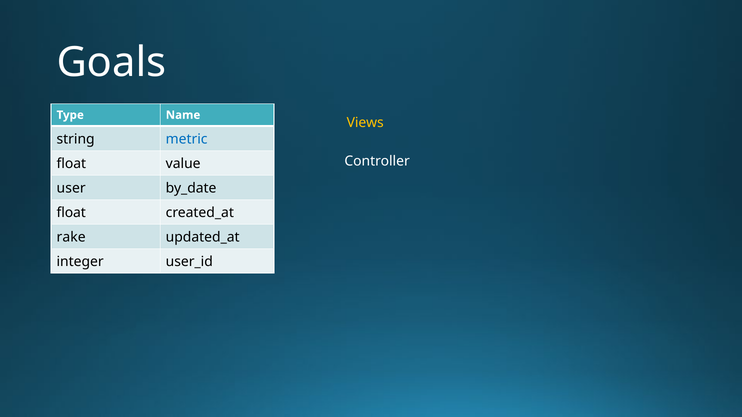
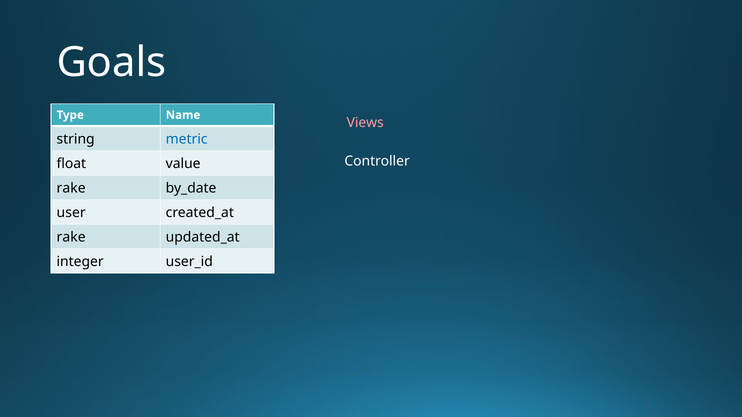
Views colour: yellow -> pink (365, 123)
user: user -> rake (71, 188)
float: float -> user (71, 213)
